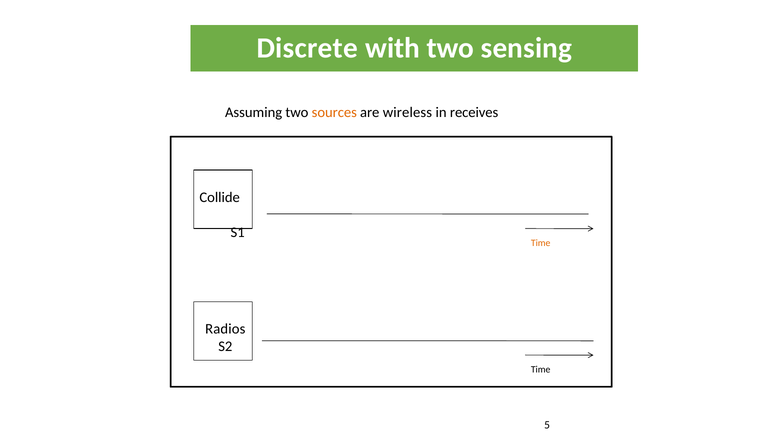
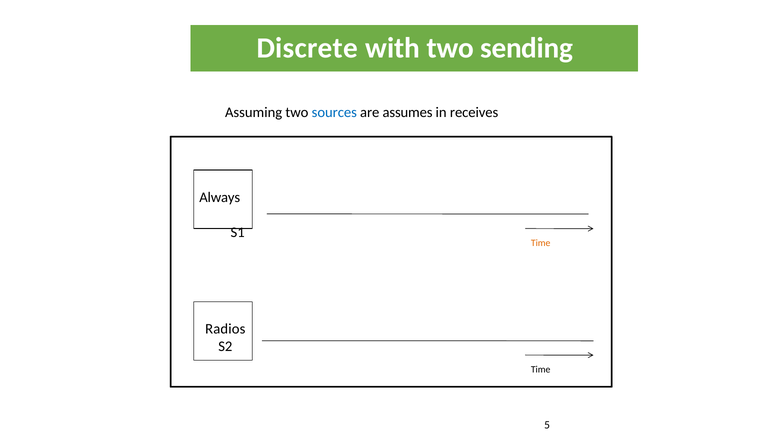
sensing: sensing -> sending (527, 48)
sources colour: orange -> blue (334, 112)
wireless: wireless -> assumes (408, 112)
Collide: Collide -> Always (220, 197)
